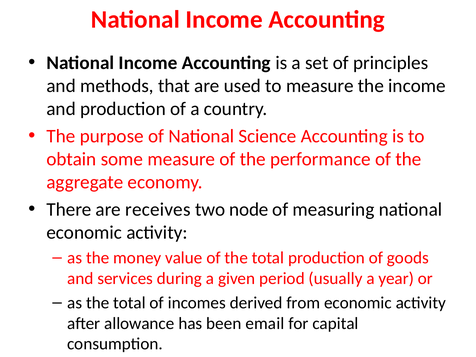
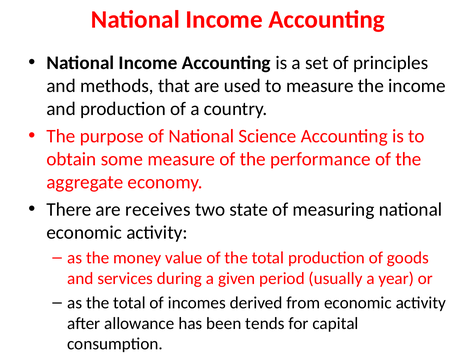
node: node -> state (249, 209)
email: email -> tends (265, 323)
